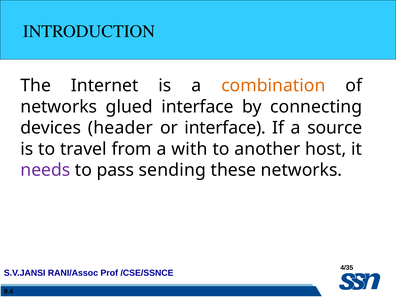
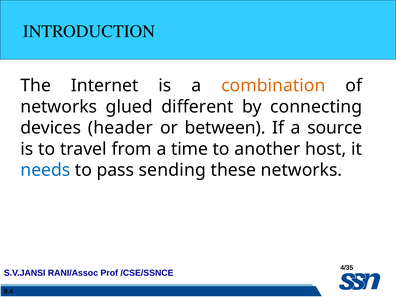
glued interface: interface -> different (197, 107)
or interface: interface -> between (225, 128)
with: with -> time (190, 149)
needs colour: purple -> blue (45, 170)
